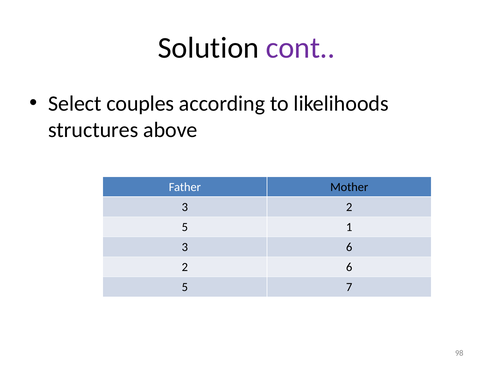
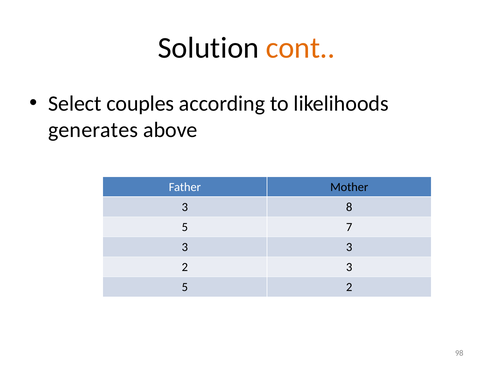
cont colour: purple -> orange (300, 48)
structures: structures -> generates (93, 130)
3 2: 2 -> 8 (349, 207)
1: 1 -> 7 (349, 227)
3 6: 6 -> 3 (349, 247)
2 6: 6 -> 3 (349, 267)
5 7: 7 -> 2 (349, 287)
